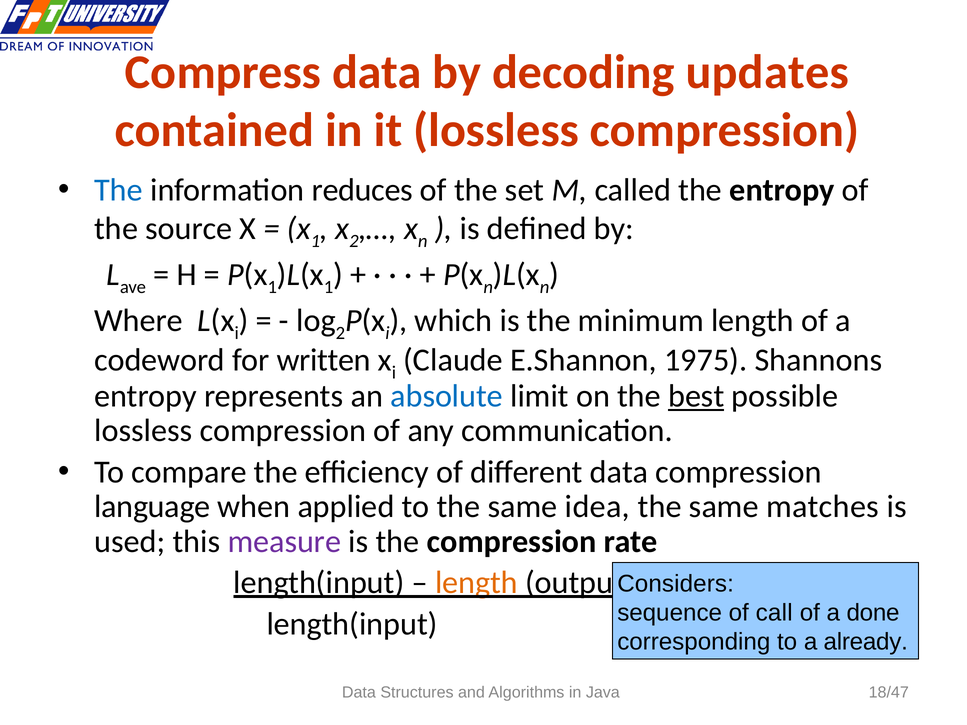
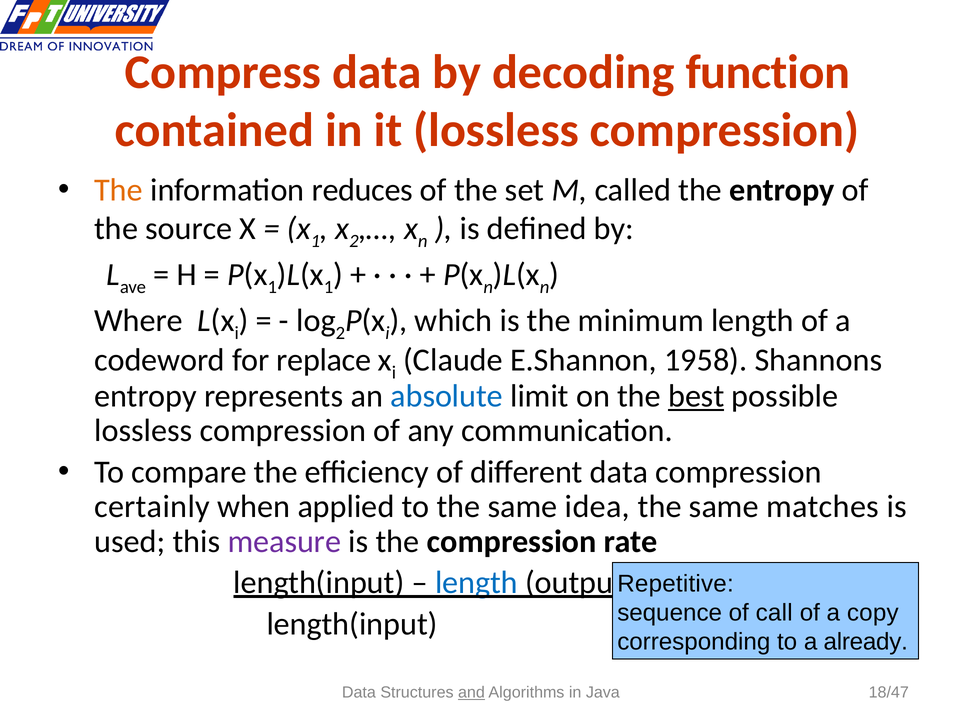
updates: updates -> function (768, 73)
The colour: blue -> orange (119, 190)
written: written -> replace (324, 360)
1975: 1975 -> 1958 (706, 360)
language: language -> certainly (152, 507)
length colour: orange -> blue (476, 583)
Considers: Considers -> Repetitive (676, 584)
done: done -> copy (873, 613)
and underline: none -> present (471, 693)
